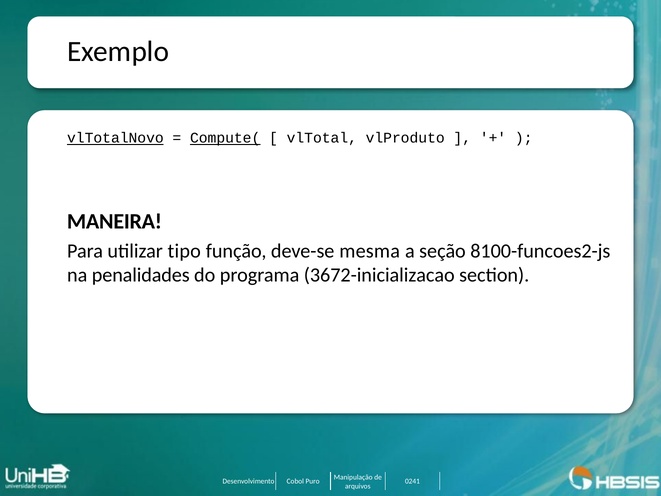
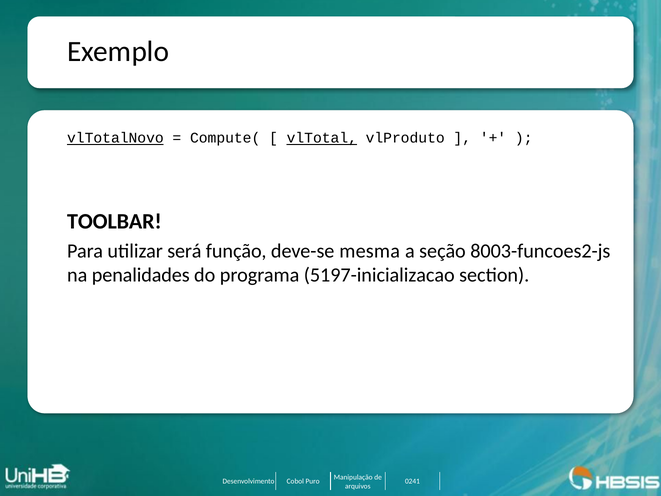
Compute( underline: present -> none (225, 138)
vlTotal underline: none -> present (322, 138)
MANEIRA: MANEIRA -> TOOLBAR (114, 222)
tipo: tipo -> será (184, 251)
8100-funcoes2-js: 8100-funcoes2-js -> 8003-funcoes2-js (540, 251)
3672-inicializacao: 3672-inicializacao -> 5197-inicializacao (379, 275)
